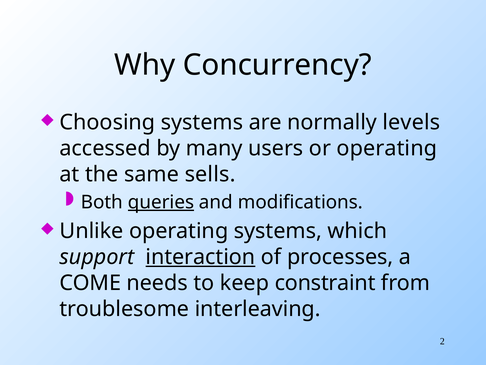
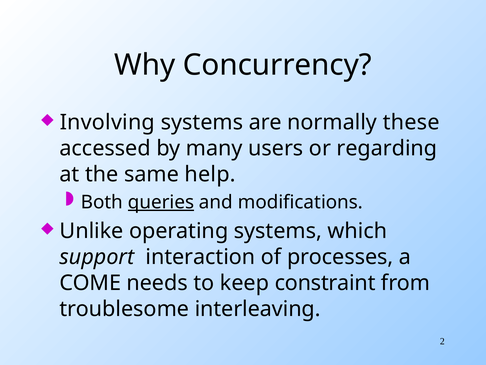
Choosing: Choosing -> Involving (107, 122)
levels: levels -> these (411, 122)
or operating: operating -> regarding (387, 148)
sells: sells -> help (210, 174)
interaction underline: present -> none (200, 257)
